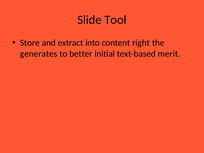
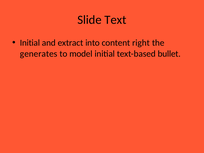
Tool: Tool -> Text (115, 20)
Store: Store -> Initial (30, 43)
better: better -> model (81, 54)
merit: merit -> bullet (169, 54)
